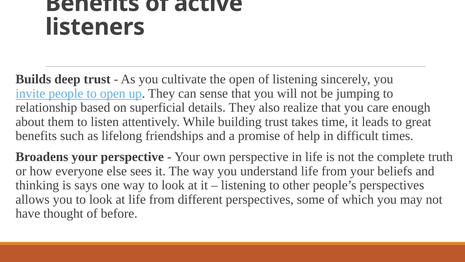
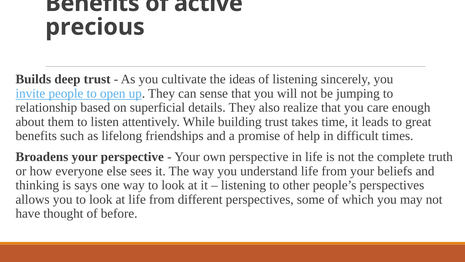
listeners: listeners -> precious (95, 27)
the open: open -> ideas (242, 79)
